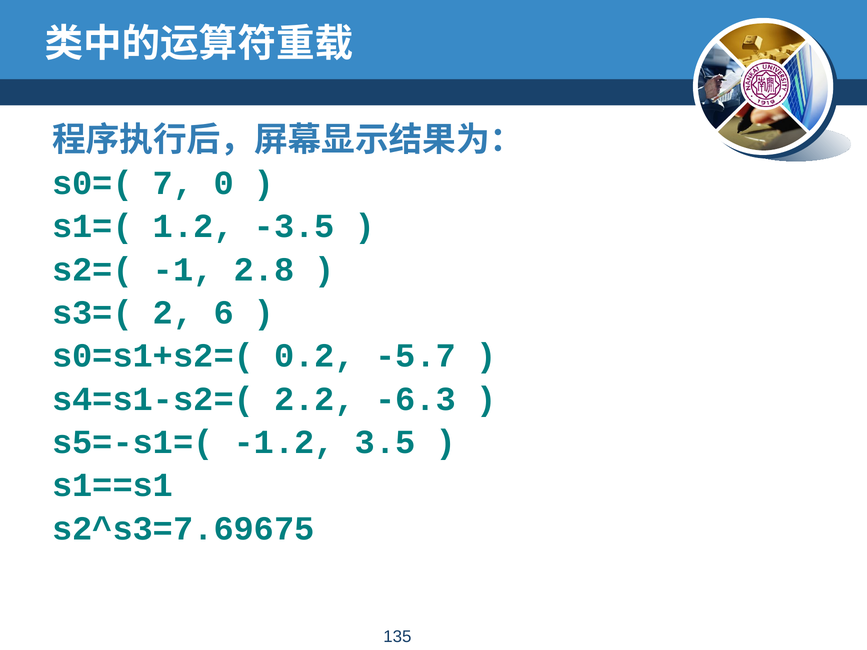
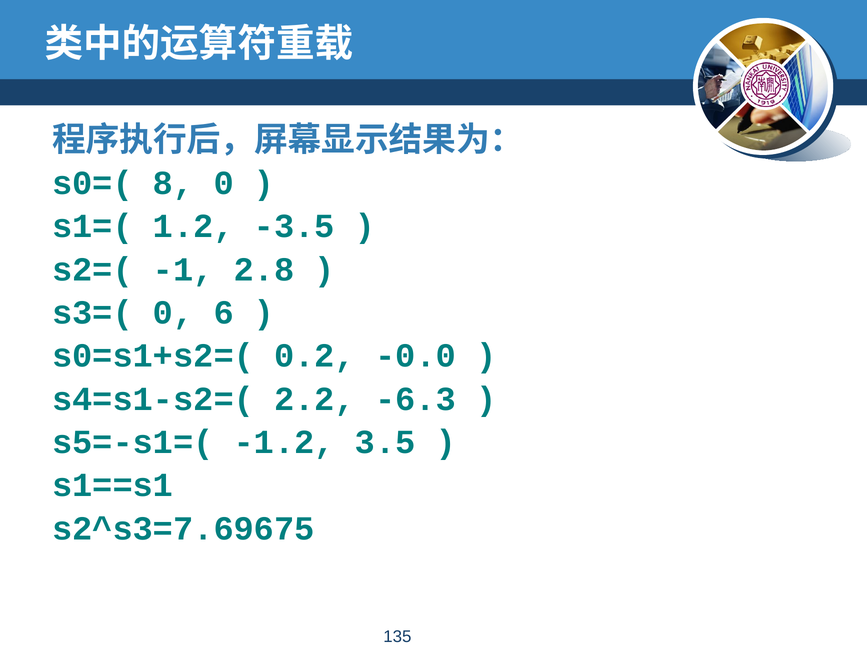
7: 7 -> 8 (173, 183)
s3=( 2: 2 -> 0 (173, 313)
-5.7: -5.7 -> -0.0 (416, 356)
